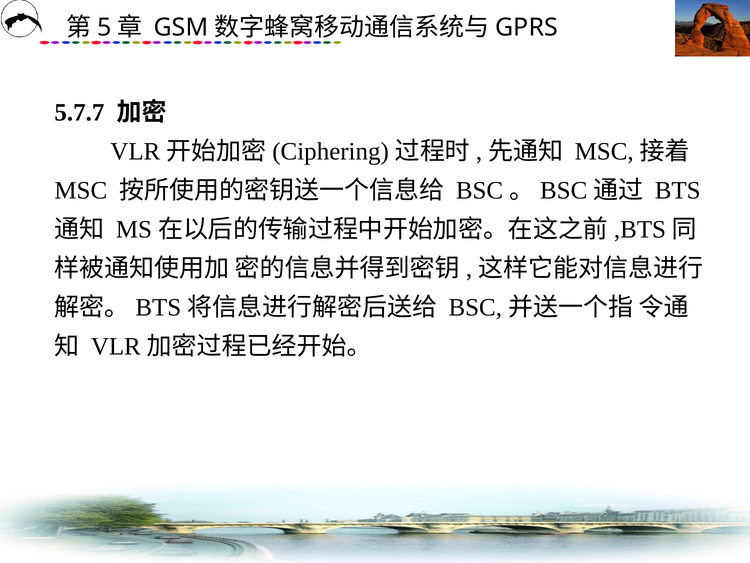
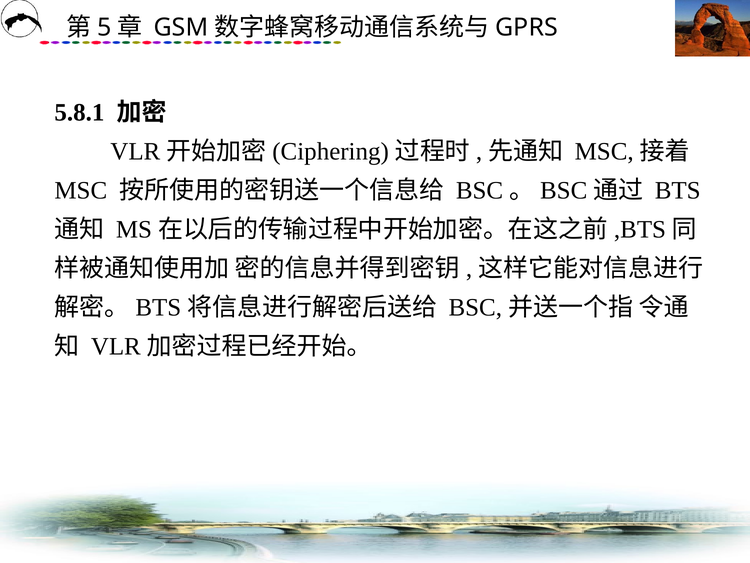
5.7.7: 5.7.7 -> 5.8.1 (79, 112)
